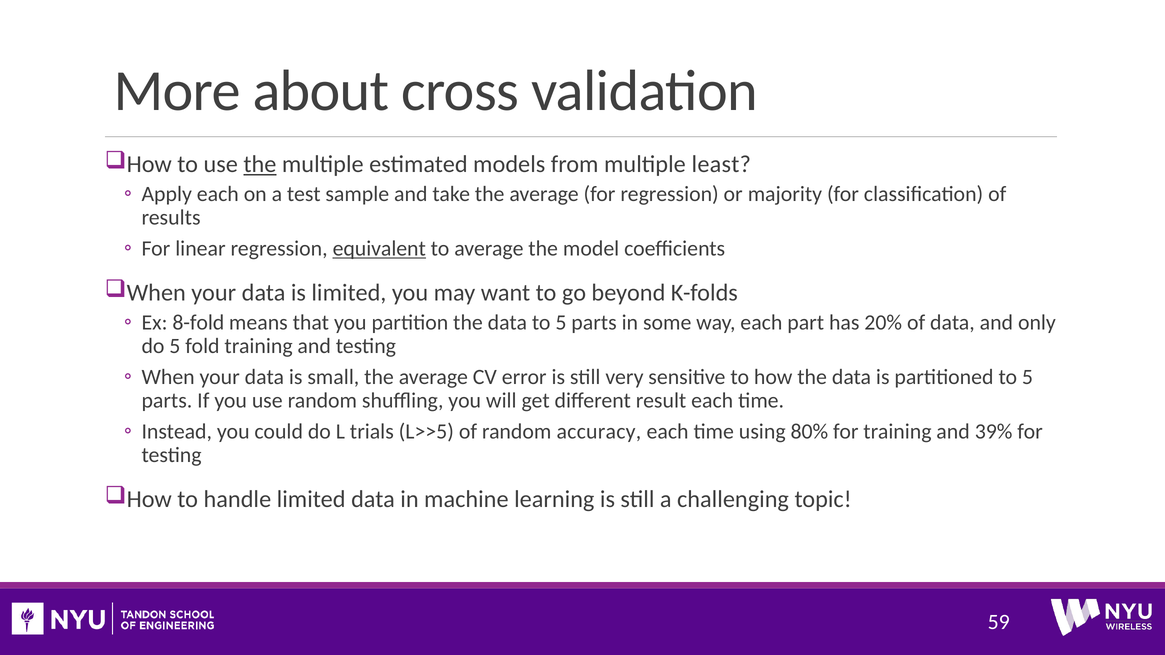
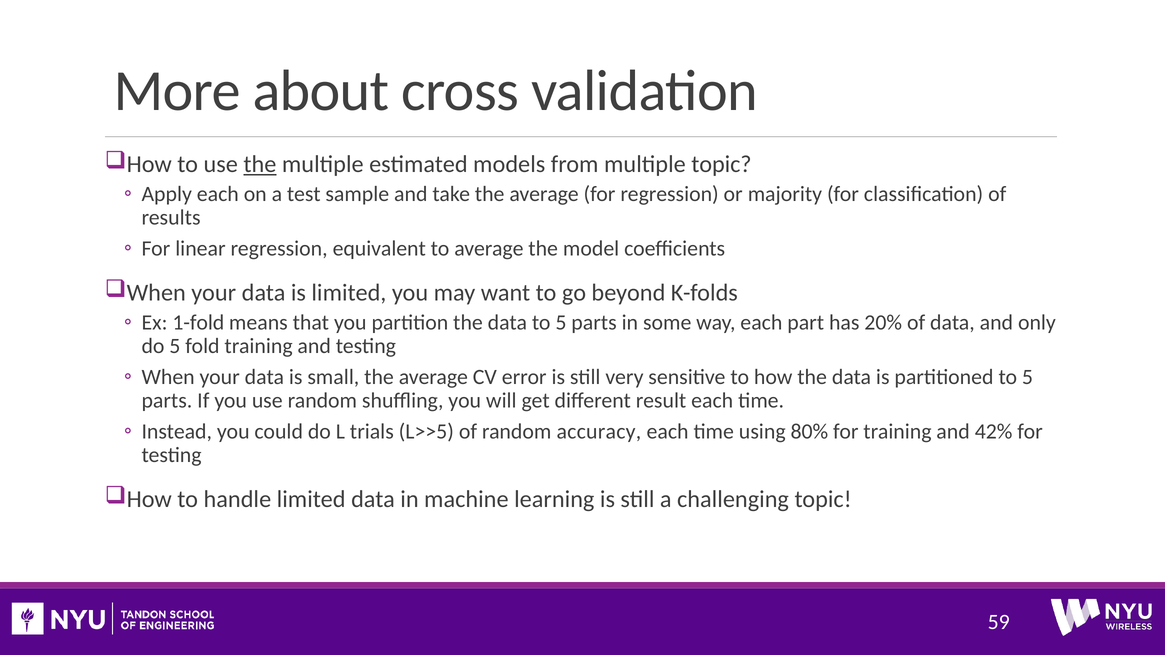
multiple least: least -> topic (721, 164)
equivalent underline: present -> none (379, 249)
8-fold: 8-fold -> 1-fold (198, 323)
39%: 39% -> 42% (994, 432)
